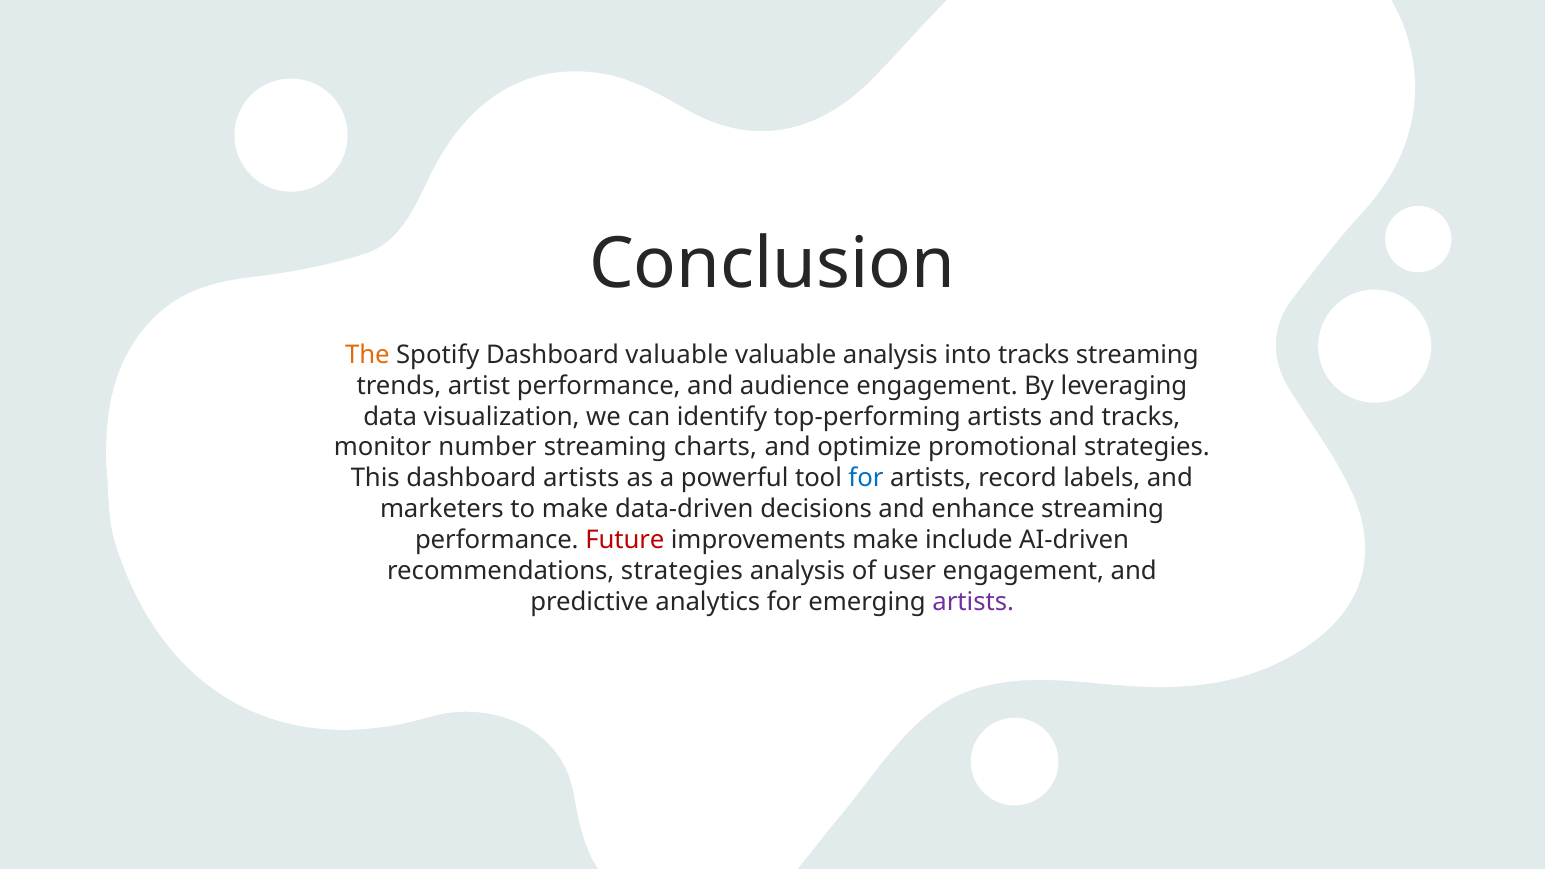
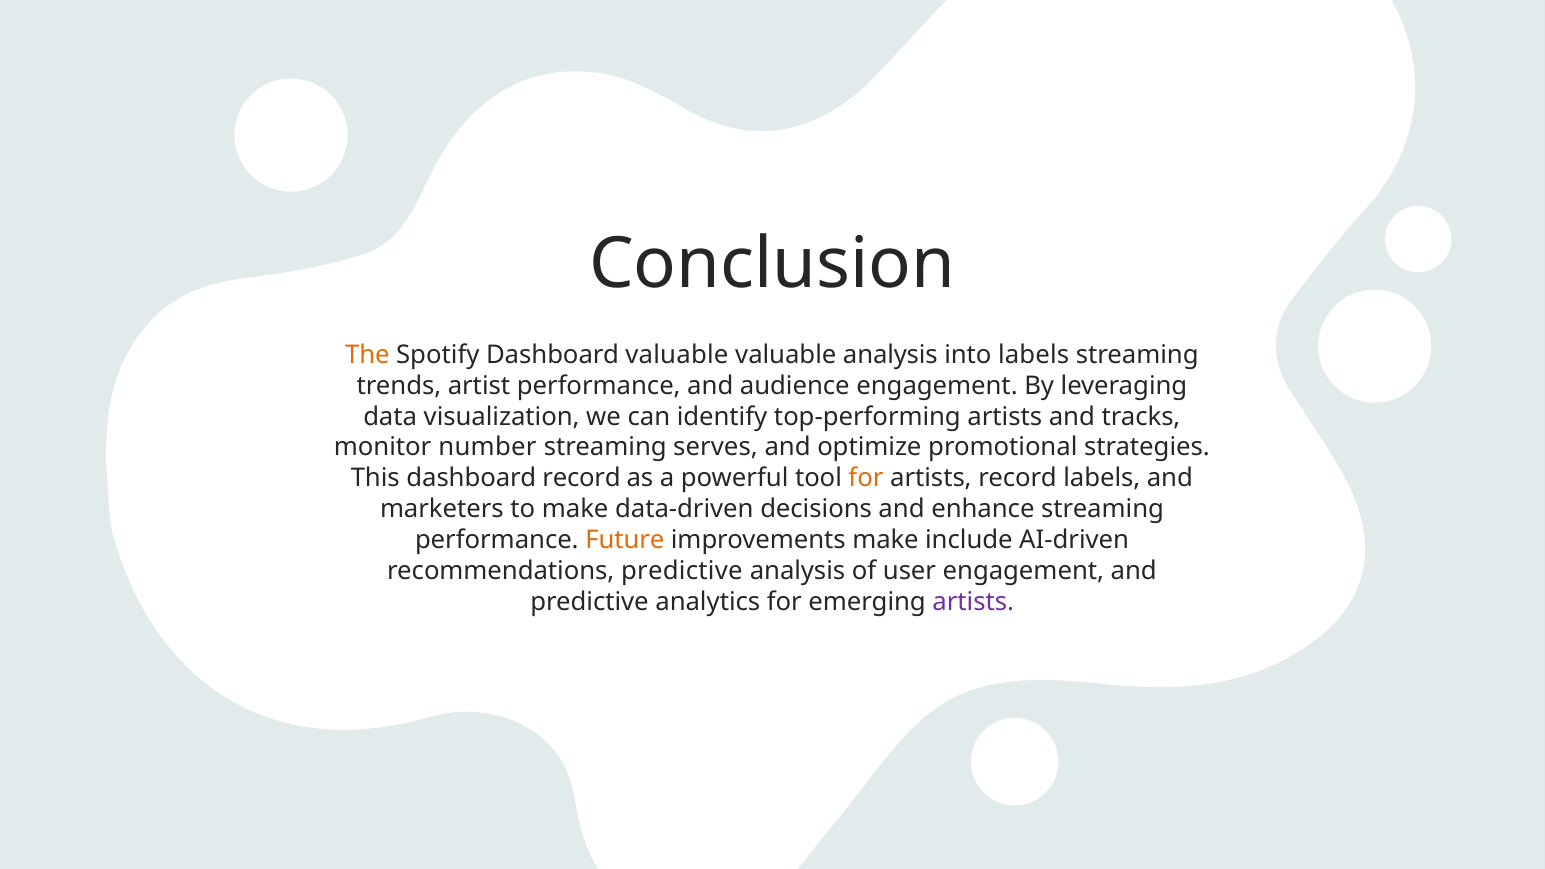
into tracks: tracks -> labels (1034, 355)
charts: charts -> serves (716, 447)
dashboard artists: artists -> record (582, 478)
for colour: blue -> orange (866, 478)
Future colour: red -> orange (625, 540)
recommendations strategies: strategies -> predictive (682, 571)
